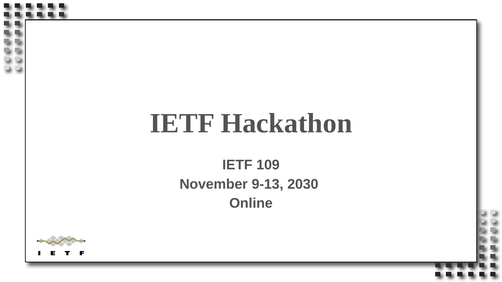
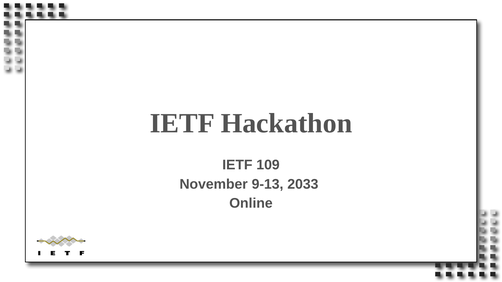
2030: 2030 -> 2033 (303, 184)
